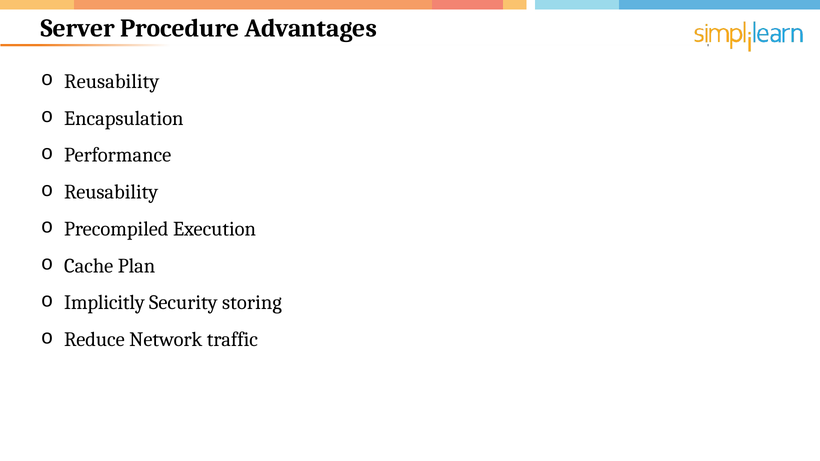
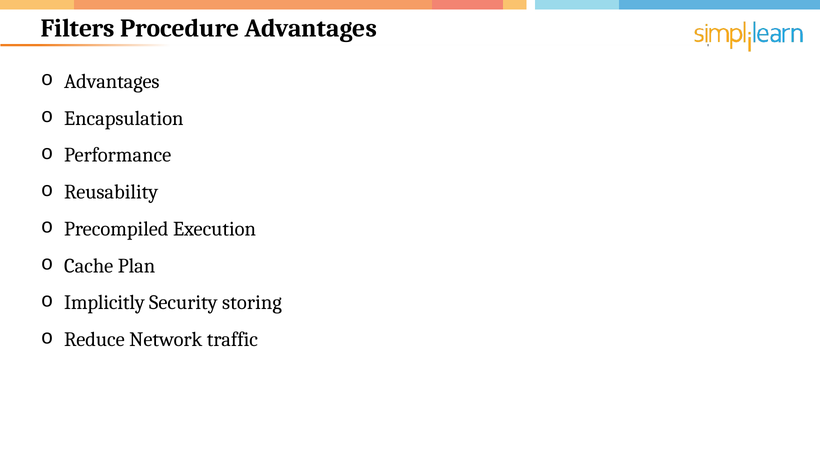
Server: Server -> Filters (78, 29)
Reusability: Reusability -> Advantages (112, 81)
